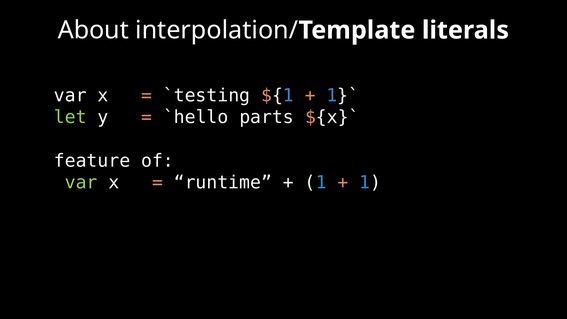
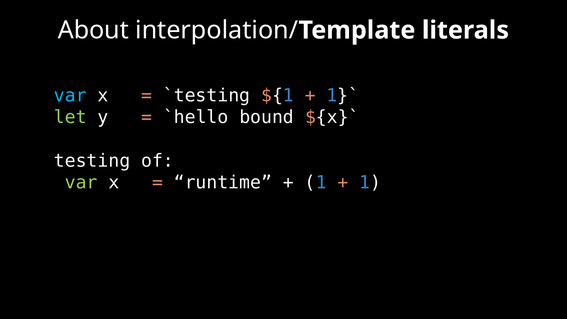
var colour: white -> light blue (70, 96)
parts: parts -> bound (267, 117)
feature: feature -> testing (92, 161)
